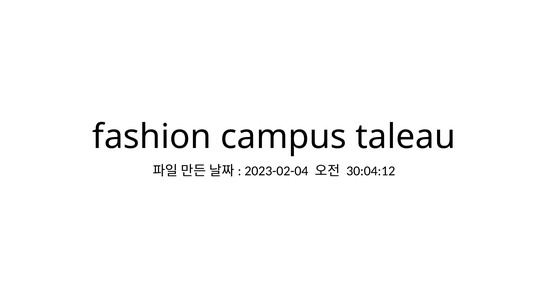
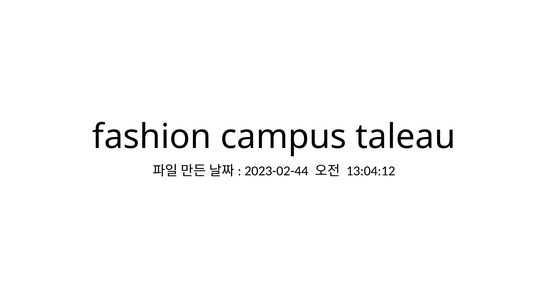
2023-02-04: 2023-02-04 -> 2023-02-44 (276, 171)
30:04:12: 30:04:12 -> 13:04:12 (371, 171)
